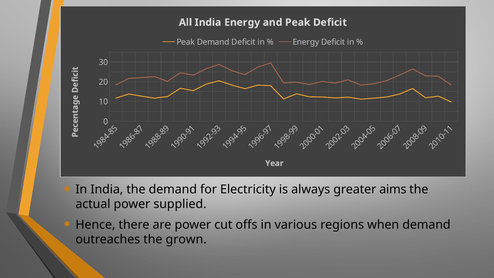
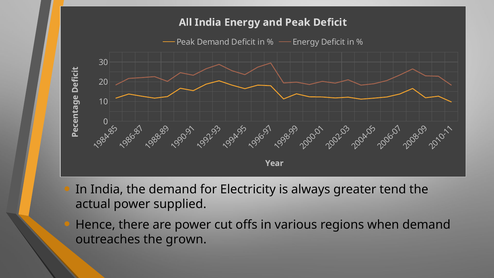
aims: aims -> tend (393, 189)
